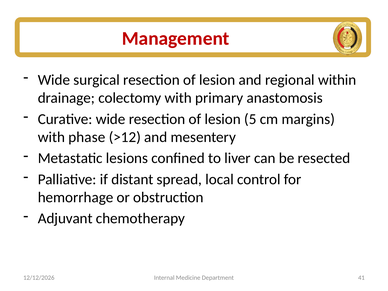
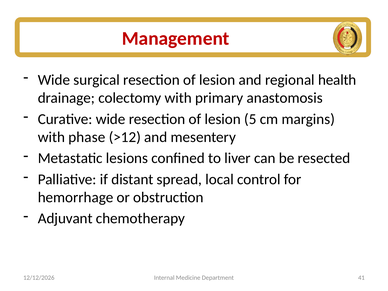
within: within -> health (337, 80)
